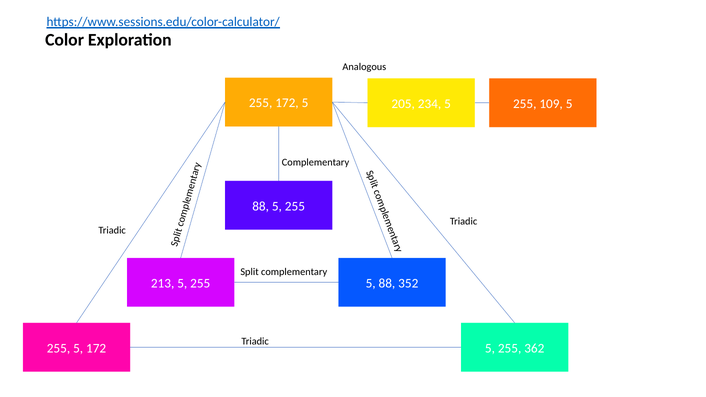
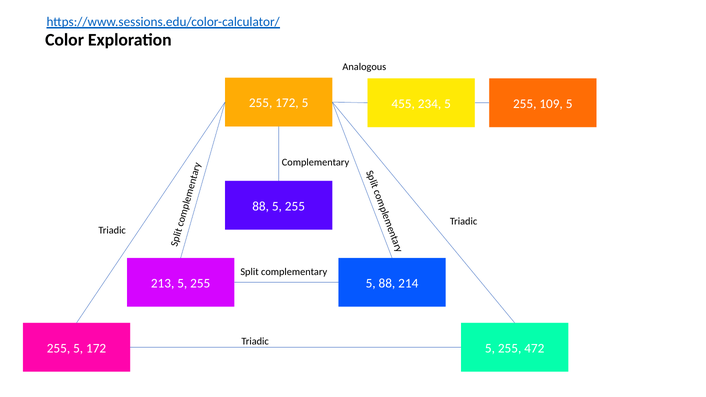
205: 205 -> 455 (403, 104)
352: 352 -> 214 (408, 283)
362: 362 -> 472 (534, 348)
